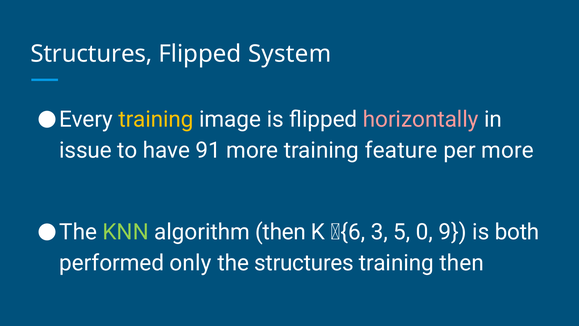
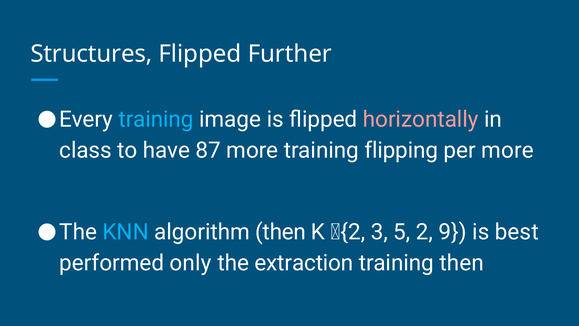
System: System -> Further (290, 54)
training colour: yellow -> light blue (156, 119)
issue: issue -> class (86, 150)
91: 91 -> 87 (208, 150)
feature: feature -> flipping (401, 150)
KNN colour: light green -> light blue (126, 232)
ϵ{6: ϵ{6 -> ϵ{2 (348, 232)
0: 0 -> 2 (425, 232)
both: both -> best (517, 232)
the structures: structures -> extraction (304, 263)
